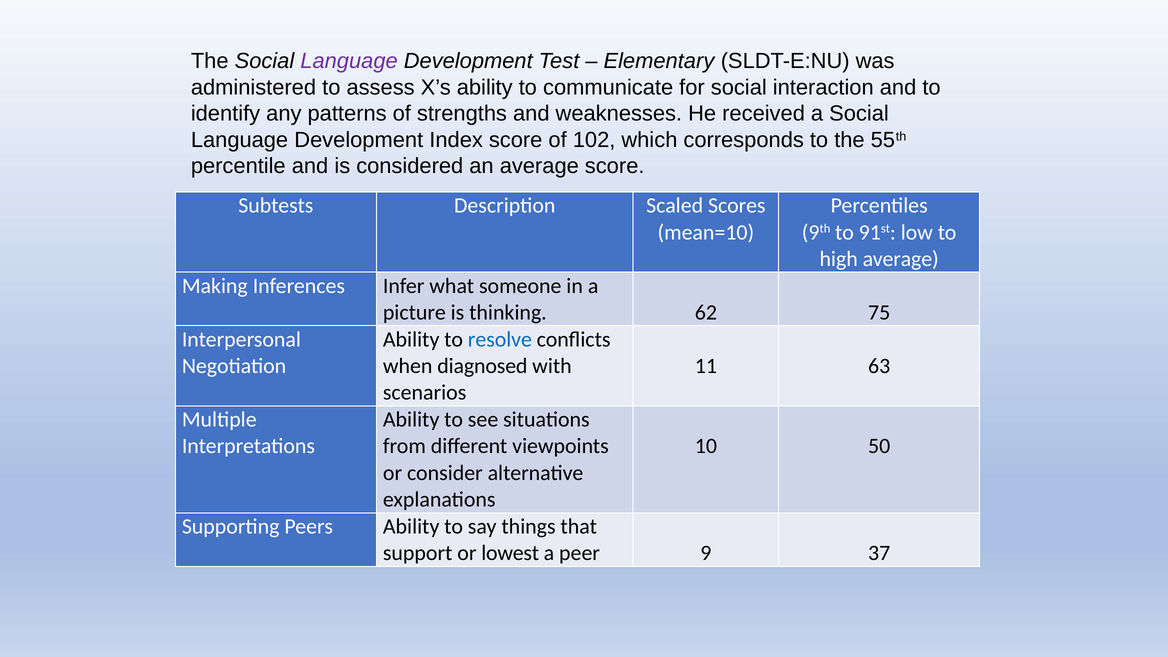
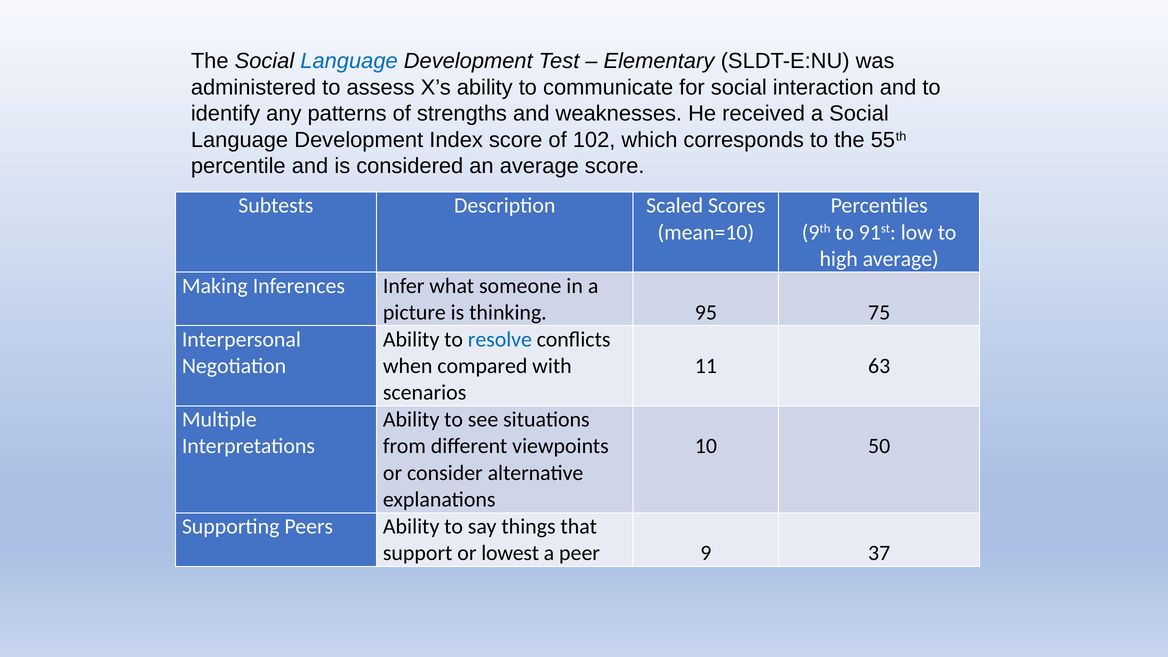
Language colour: purple -> blue (349, 61)
62: 62 -> 95 (706, 313)
diagnosed: diagnosed -> compared (482, 366)
